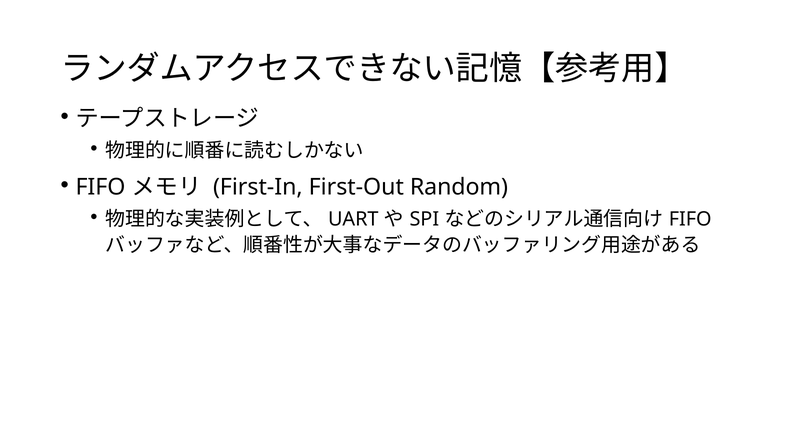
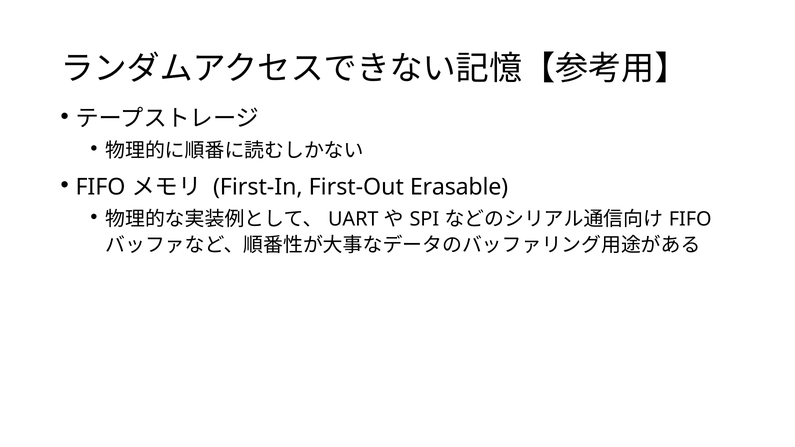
Random: Random -> Erasable (459, 187)
